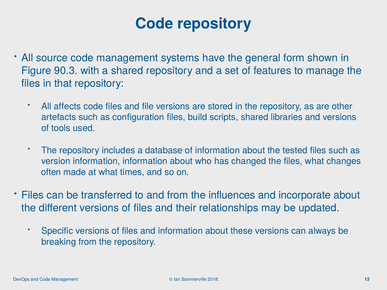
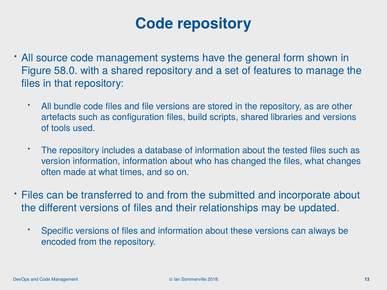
90.3: 90.3 -> 58.0 (66, 71)
affects: affects -> bundle (67, 106)
influences: influences -> submitted (232, 195)
breaking: breaking -> encoded (59, 242)
